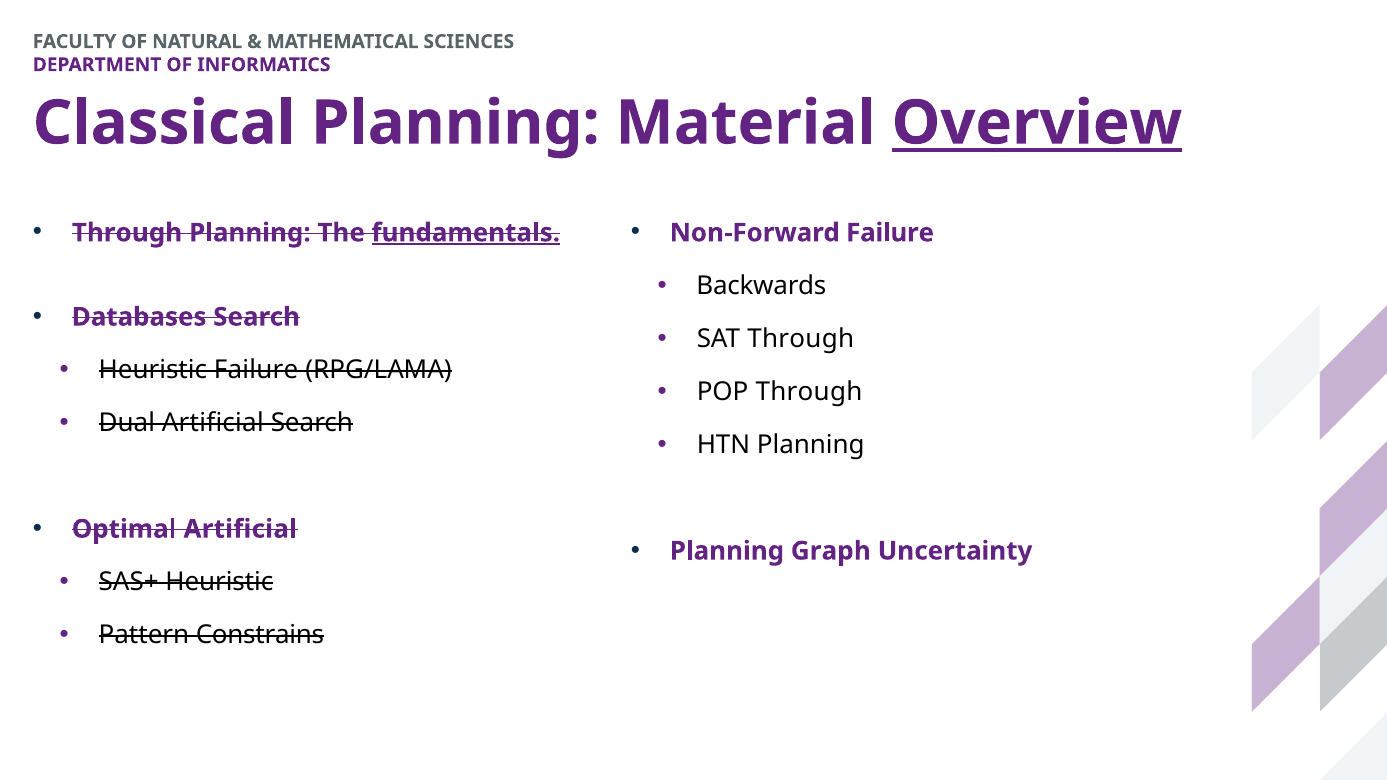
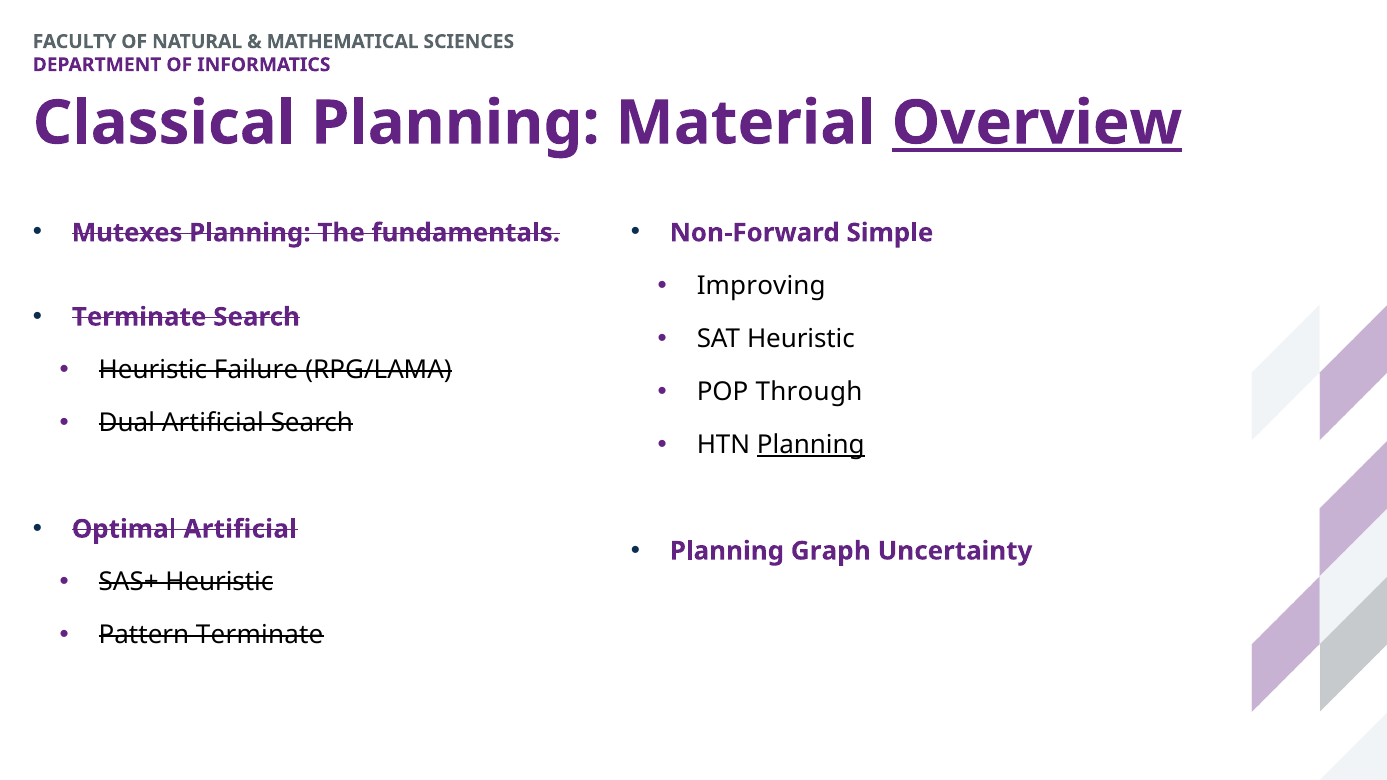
Through: Through -> Mutexes (127, 233)
fundamentals underline: present -> none (466, 233)
Non-Forward Failure: Failure -> Simple (890, 233)
Backwards: Backwards -> Improving (761, 286)
Databases: Databases -> Terminate (139, 317)
SAT Through: Through -> Heuristic (801, 339)
Planning underline: none -> present (811, 445)
Pattern Constrains: Constrains -> Terminate (260, 635)
